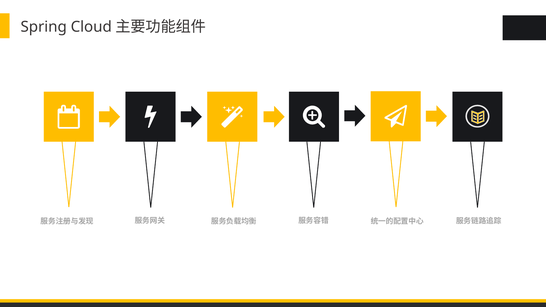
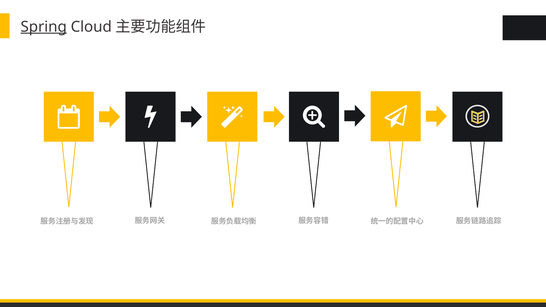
Spring underline: none -> present (44, 27)
